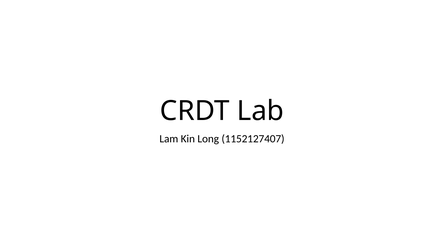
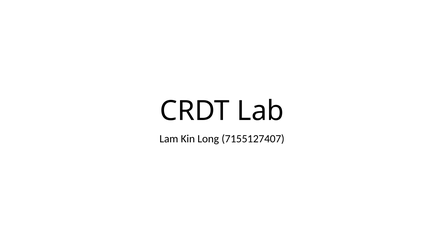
1152127407: 1152127407 -> 7155127407 (253, 139)
